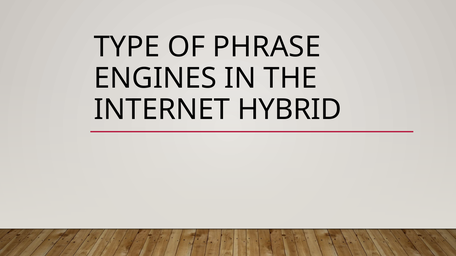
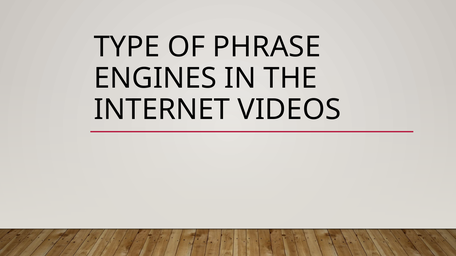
HYBRID: HYBRID -> VIDEOS (289, 110)
